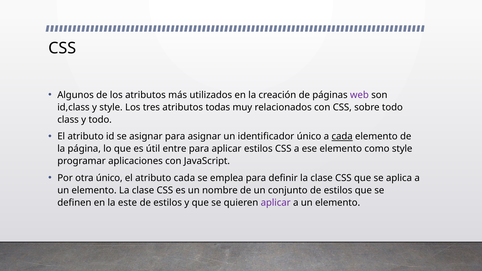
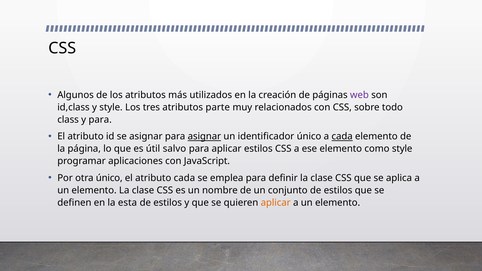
todas: todas -> parte (218, 107)
y todo: todo -> para (100, 120)
asignar underline: none -> present (204, 137)
entre: entre -> salvo (174, 149)
este: este -> esta (127, 203)
aplicar colour: purple -> orange (276, 203)
